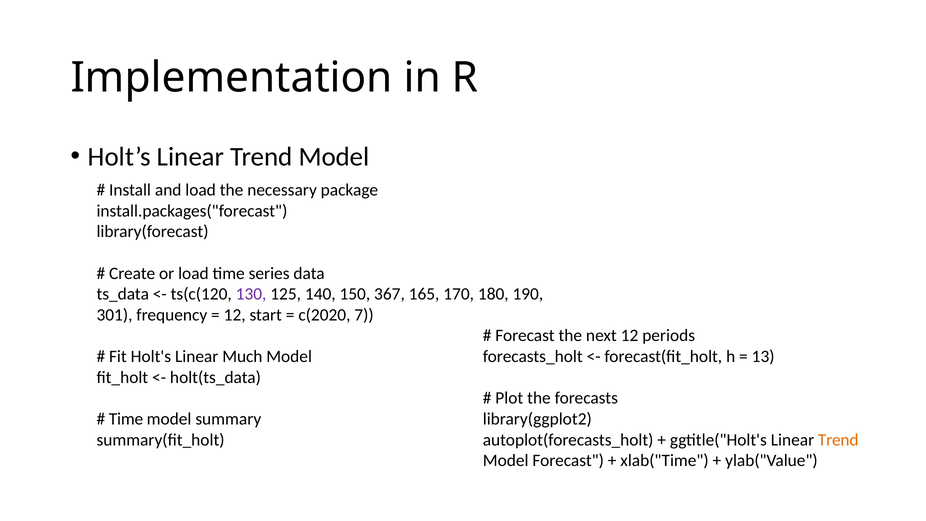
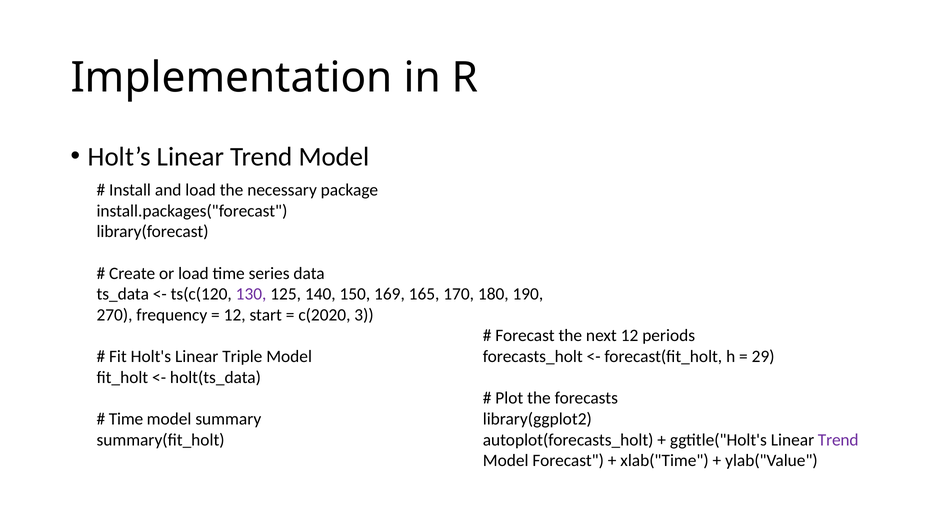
367: 367 -> 169 (389, 294)
301: 301 -> 270 (115, 315)
7: 7 -> 3 (364, 315)
13: 13 -> 29 (763, 356)
Much: Much -> Triple (242, 357)
Trend colour: orange -> purple (838, 440)
